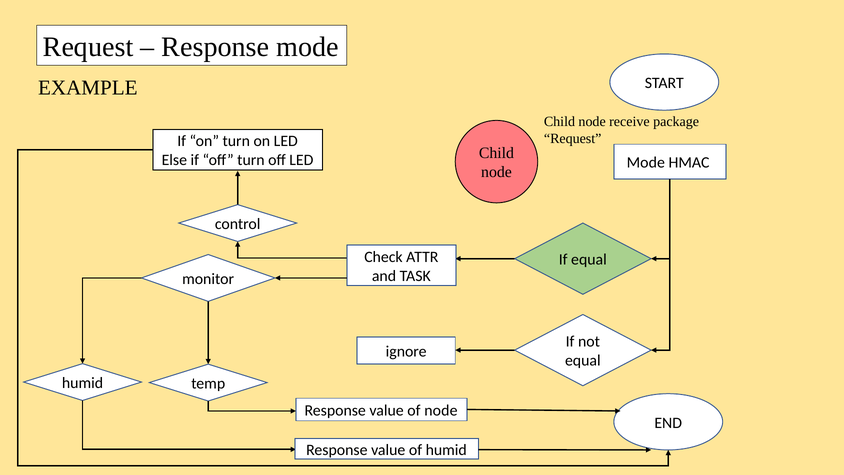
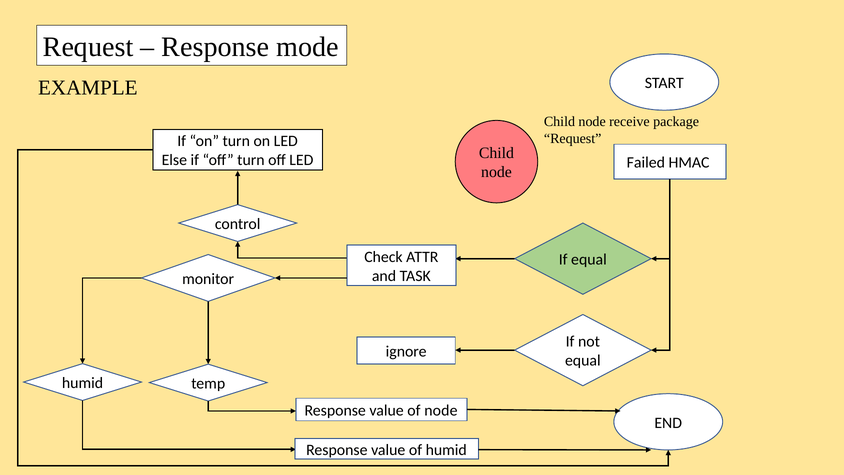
Mode: Mode -> Failed (646, 163)
